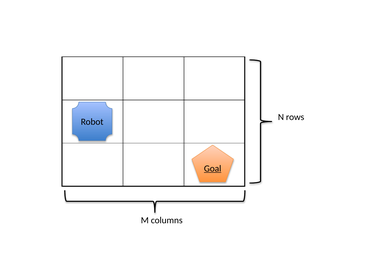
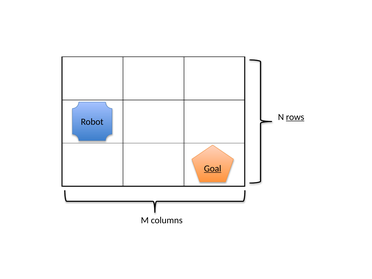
rows underline: none -> present (295, 117)
